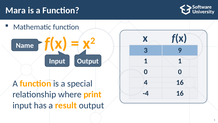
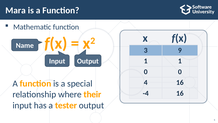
print: print -> their (92, 94)
result: result -> tester (66, 105)
